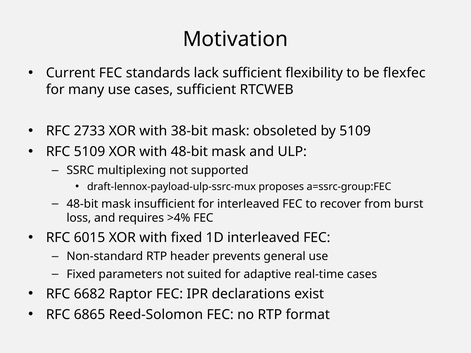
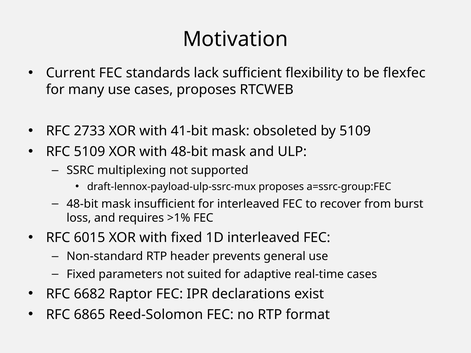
cases sufficient: sufficient -> proposes (206, 90)
38-bit: 38-bit -> 41-bit (189, 131)
>4%: >4% -> >1% (179, 218)
